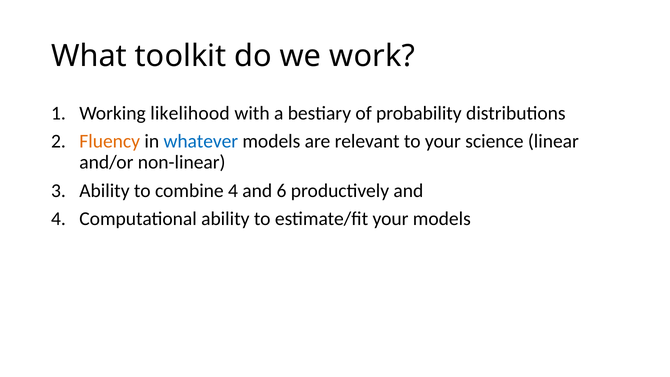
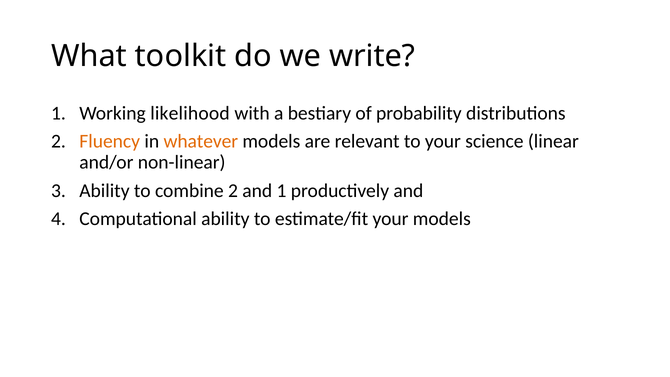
work: work -> write (372, 56)
whatever colour: blue -> orange (201, 141)
combine 4: 4 -> 2 (233, 191)
and 6: 6 -> 1 (282, 191)
